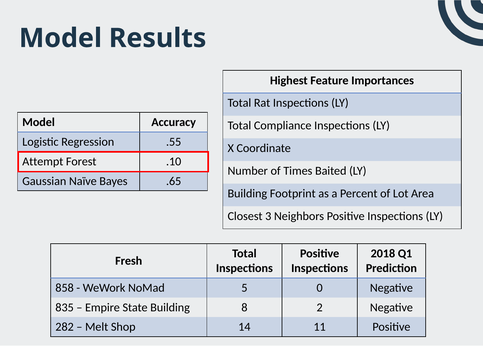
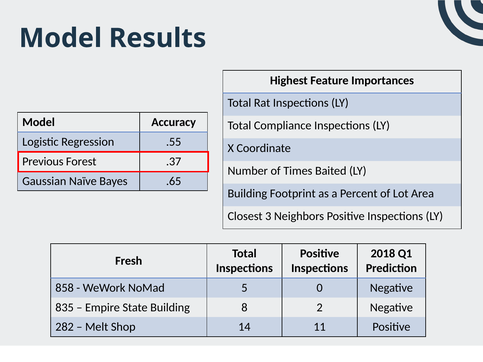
Attempt: Attempt -> Previous (43, 162)
.10: .10 -> .37 (174, 162)
